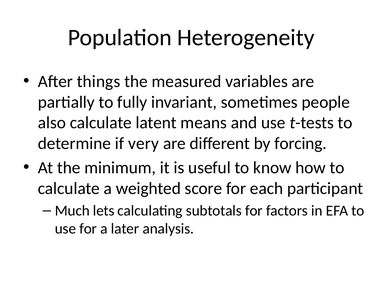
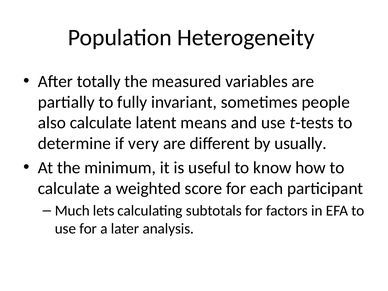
things: things -> totally (99, 81)
forcing: forcing -> usually (301, 143)
